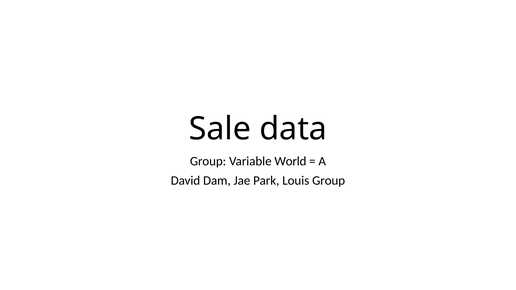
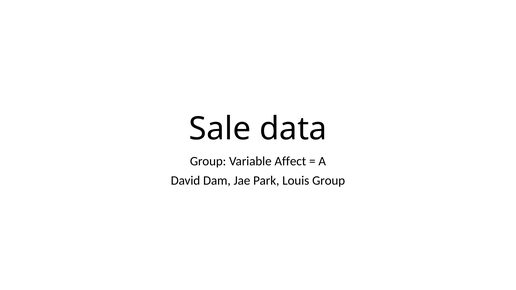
World: World -> Affect (290, 161)
